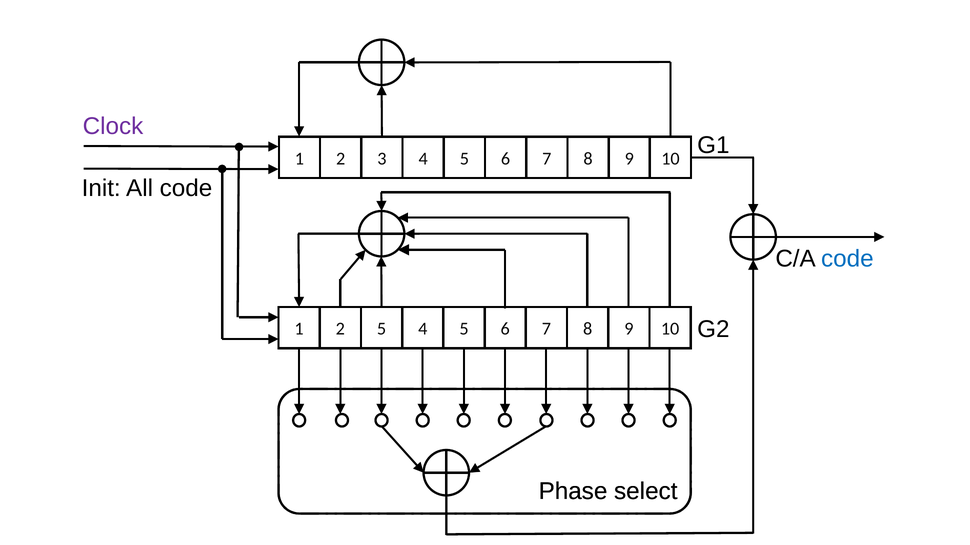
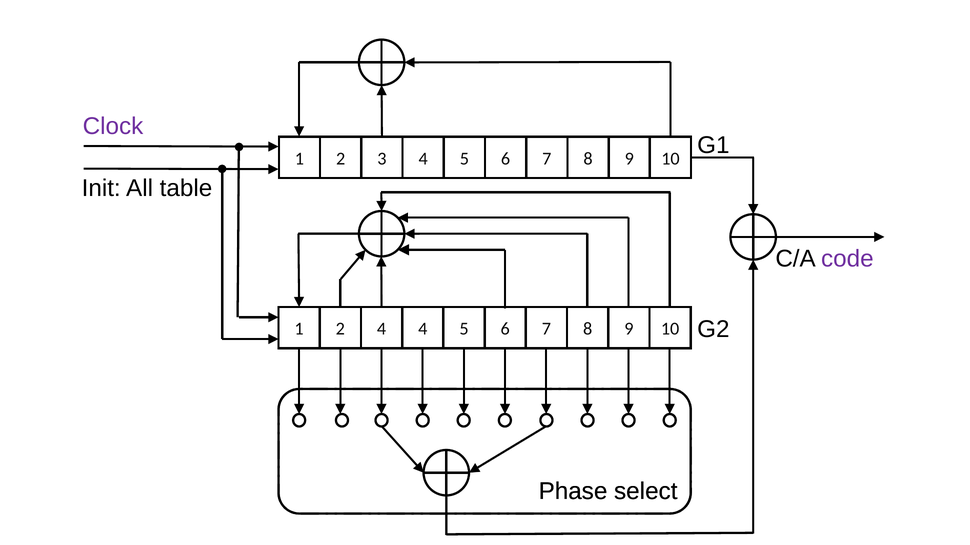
All code: code -> table (186, 188)
code colour: blue -> purple (847, 259)
2 5: 5 -> 4 (382, 329)
